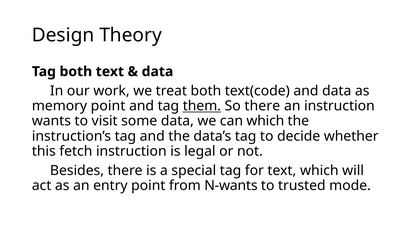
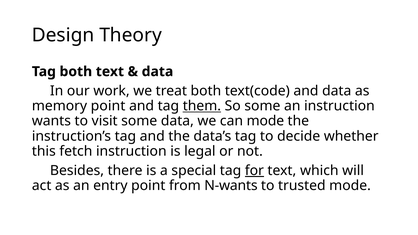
So there: there -> some (262, 106)
can which: which -> mode (265, 121)
for underline: none -> present (254, 171)
